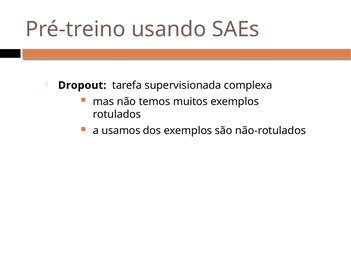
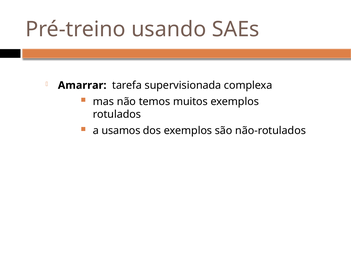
Dropout: Dropout -> Amarrar (82, 85)
